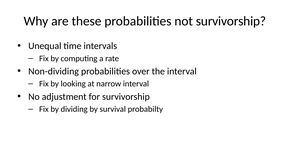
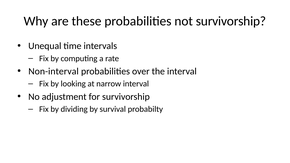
Non-dividing: Non-dividing -> Non-interval (54, 71)
